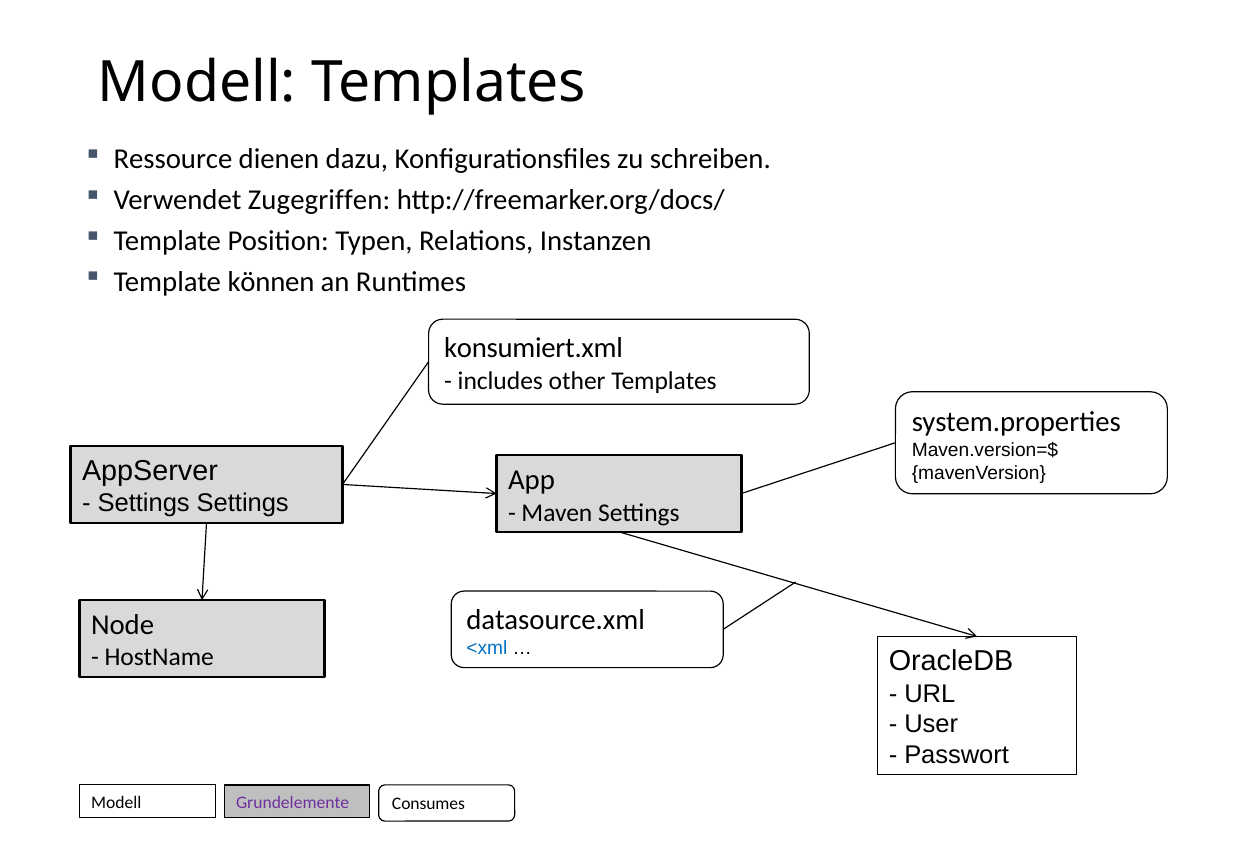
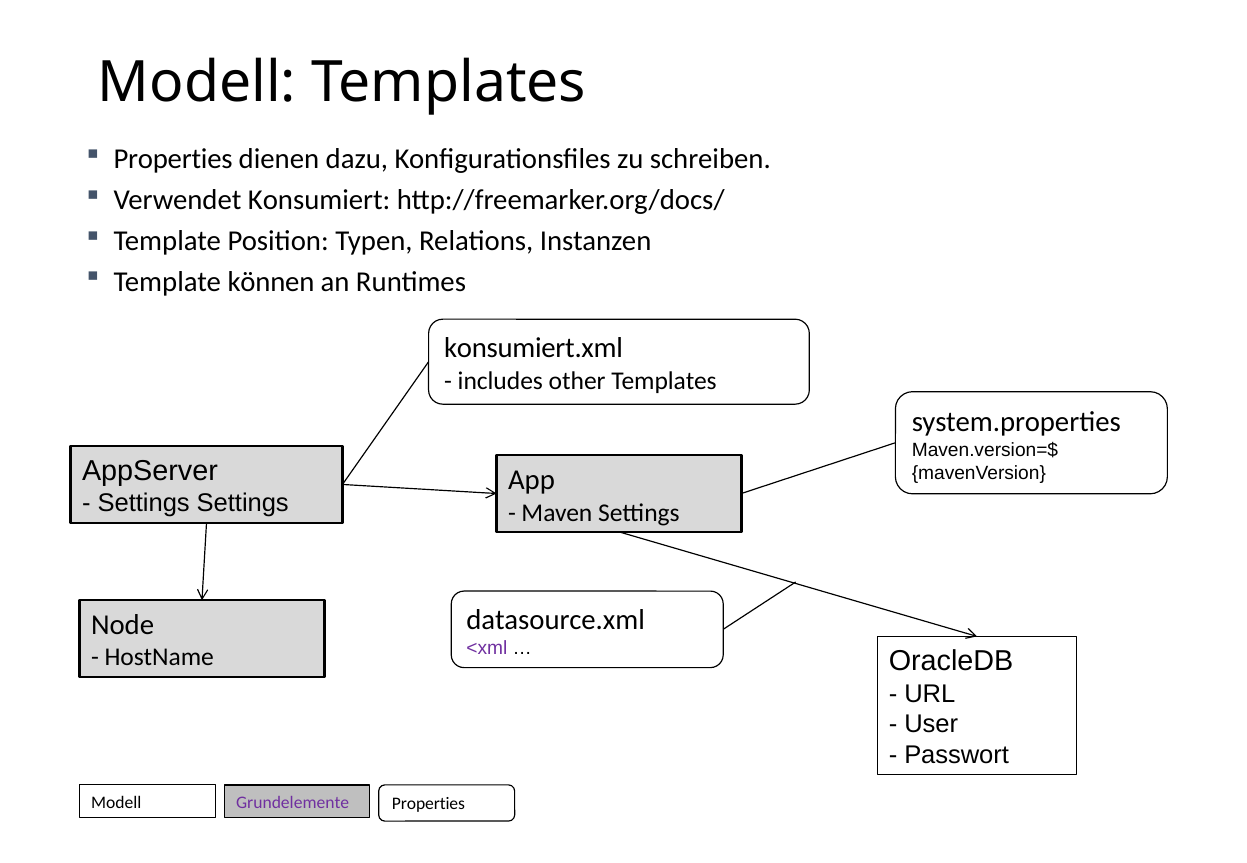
Ressource: Ressource -> Properties (173, 159)
Zugegriffen: Zugegriffen -> Konsumiert (319, 200)
<xml colour: blue -> purple (487, 648)
Modell Consumes: Consumes -> Properties (428, 804)
